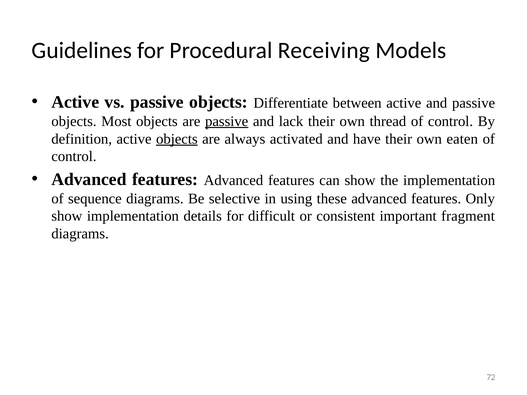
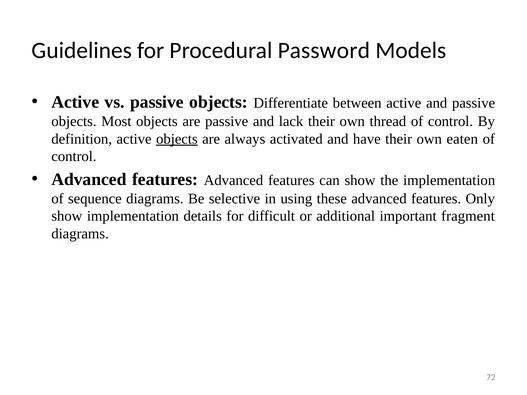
Receiving: Receiving -> Password (324, 50)
passive underline: present -> none (227, 121)
consistent: consistent -> additional (346, 216)
